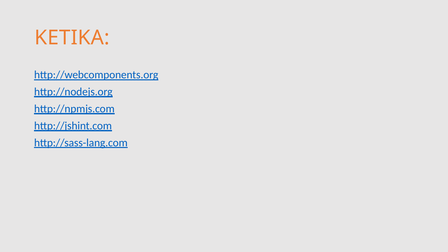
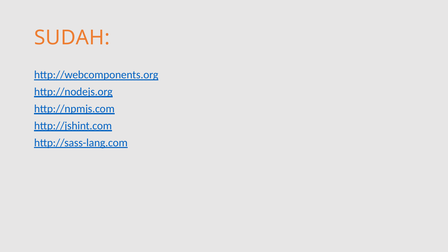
KETIKA: KETIKA -> SUDAH (72, 38)
